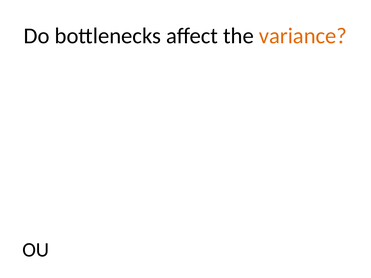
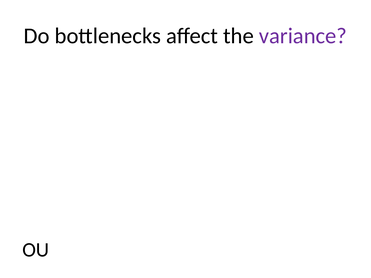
variance colour: orange -> purple (303, 36)
